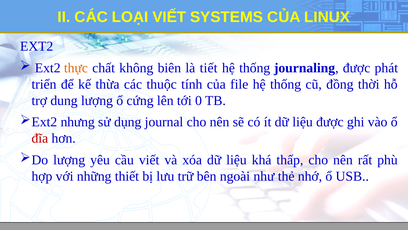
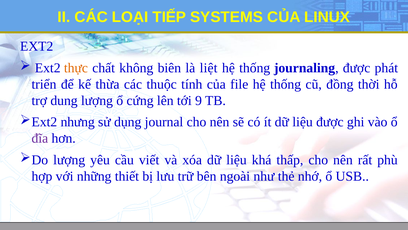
LOẠI VIẾT: VIẾT -> TIẾP (169, 17)
tiết: tiết -> liệt (209, 68)
0: 0 -> 9 (199, 100)
đĩa colour: red -> purple (40, 138)
